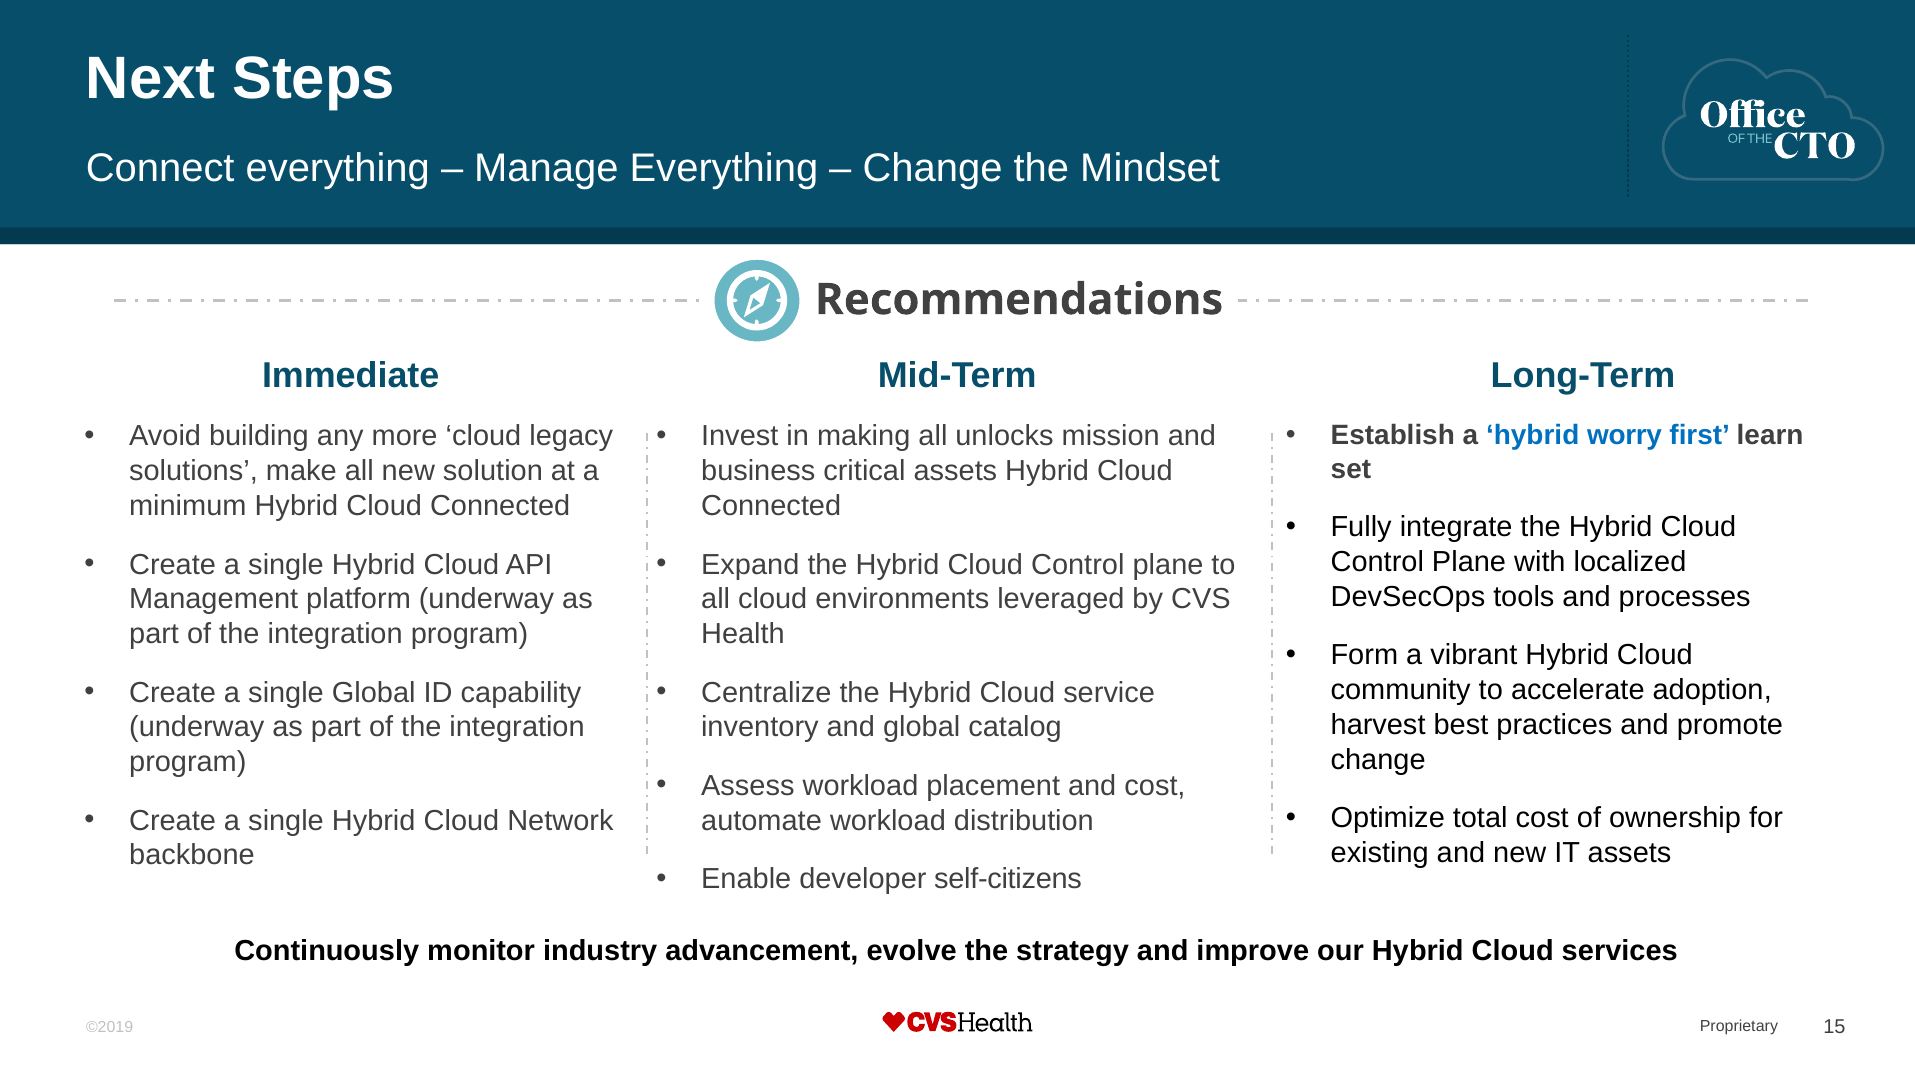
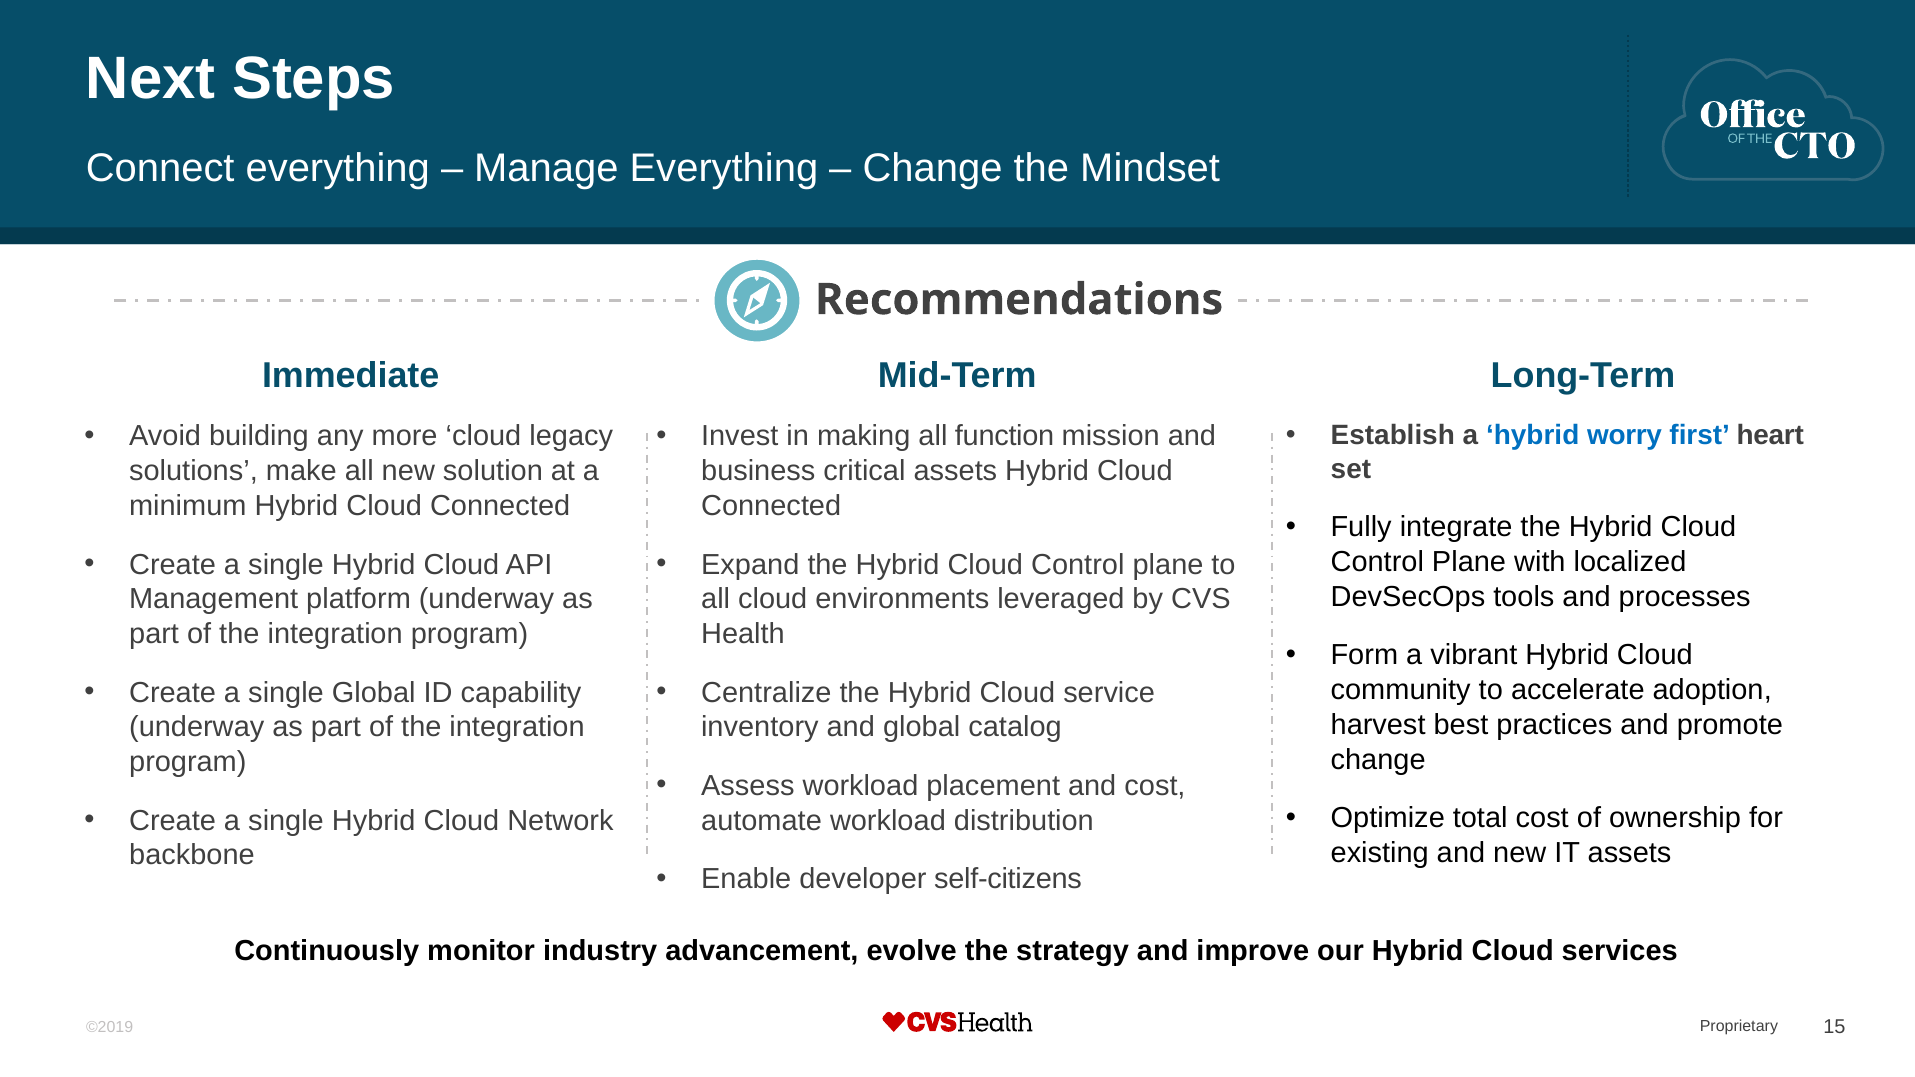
learn: learn -> heart (1770, 436)
unlocks: unlocks -> function (1005, 436)
